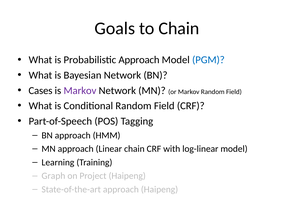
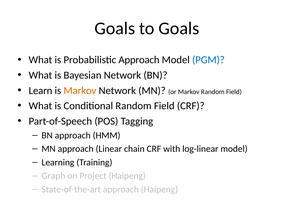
to Chain: Chain -> Goals (179, 28)
Cases: Cases -> Learn (40, 91)
Markov colour: purple -> orange (80, 91)
